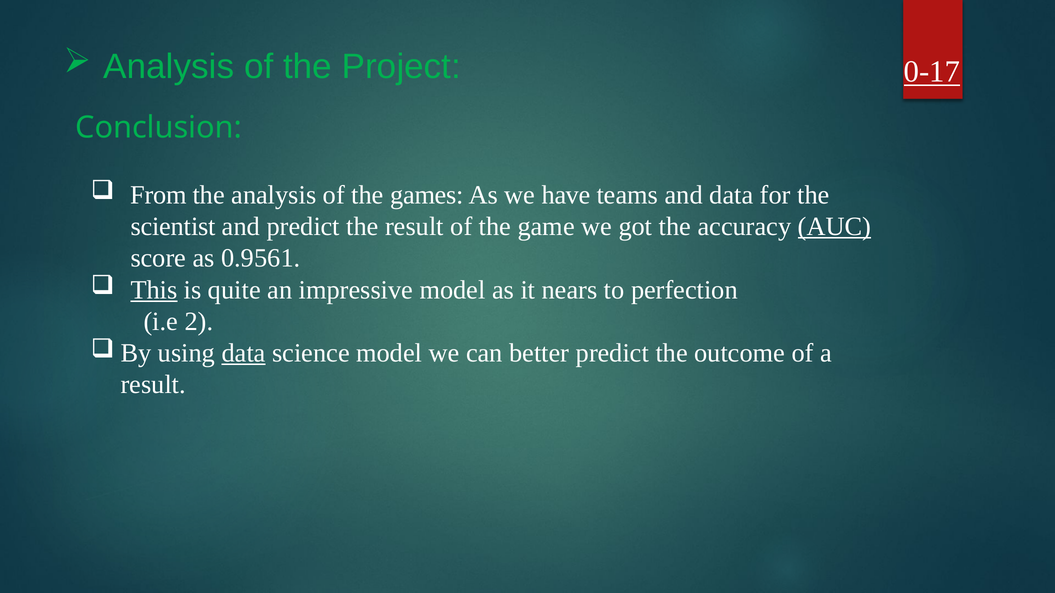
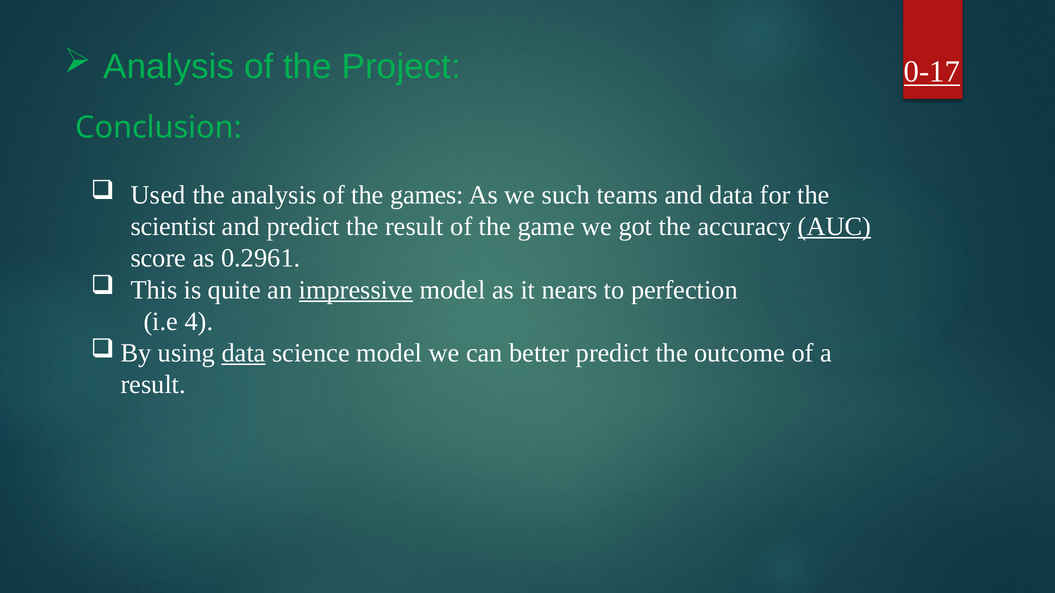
From: From -> Used (158, 195)
have: have -> such (566, 195)
0.9561: 0.9561 -> 0.2961 (261, 258)
This underline: present -> none (154, 290)
impressive underline: none -> present (356, 290)
2: 2 -> 4 (199, 322)
